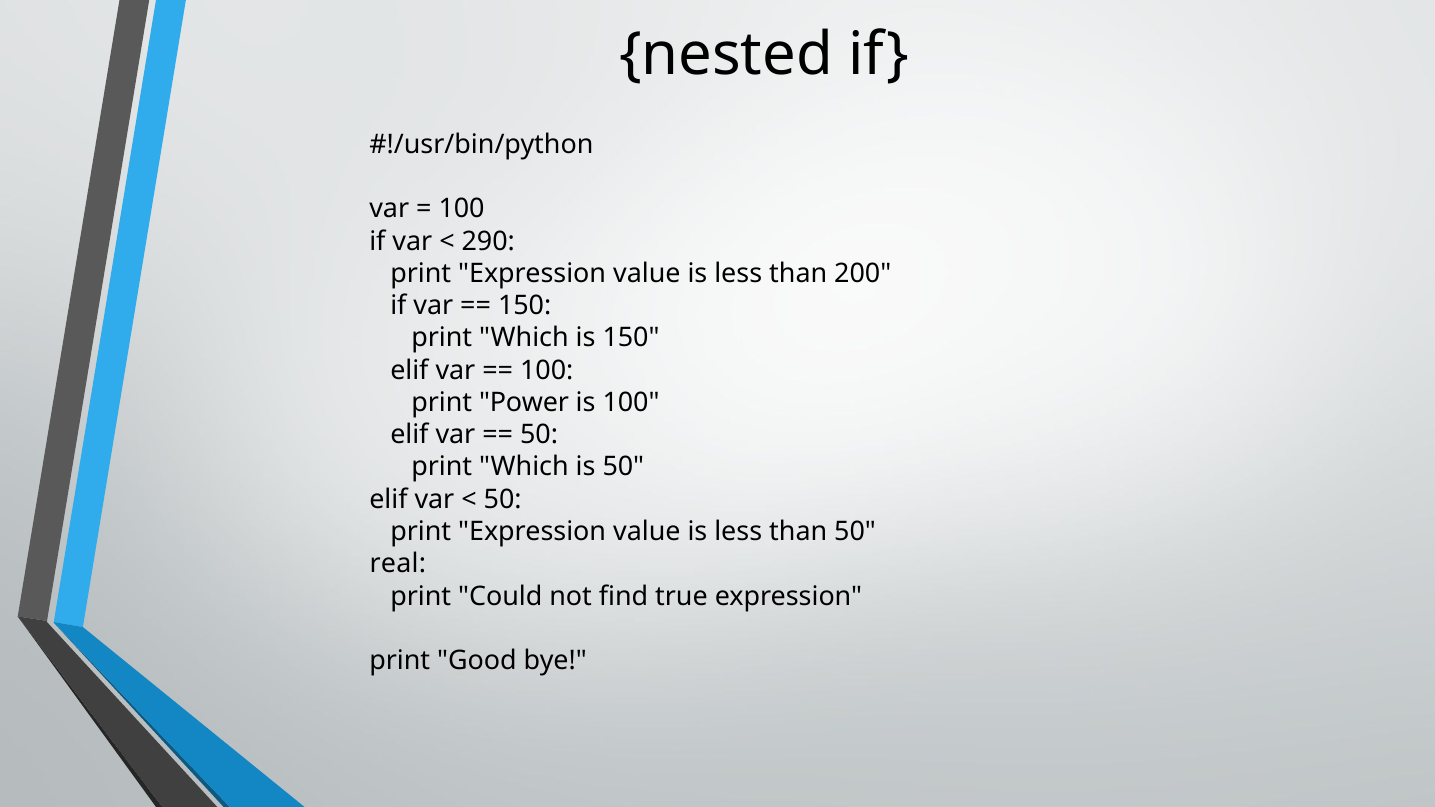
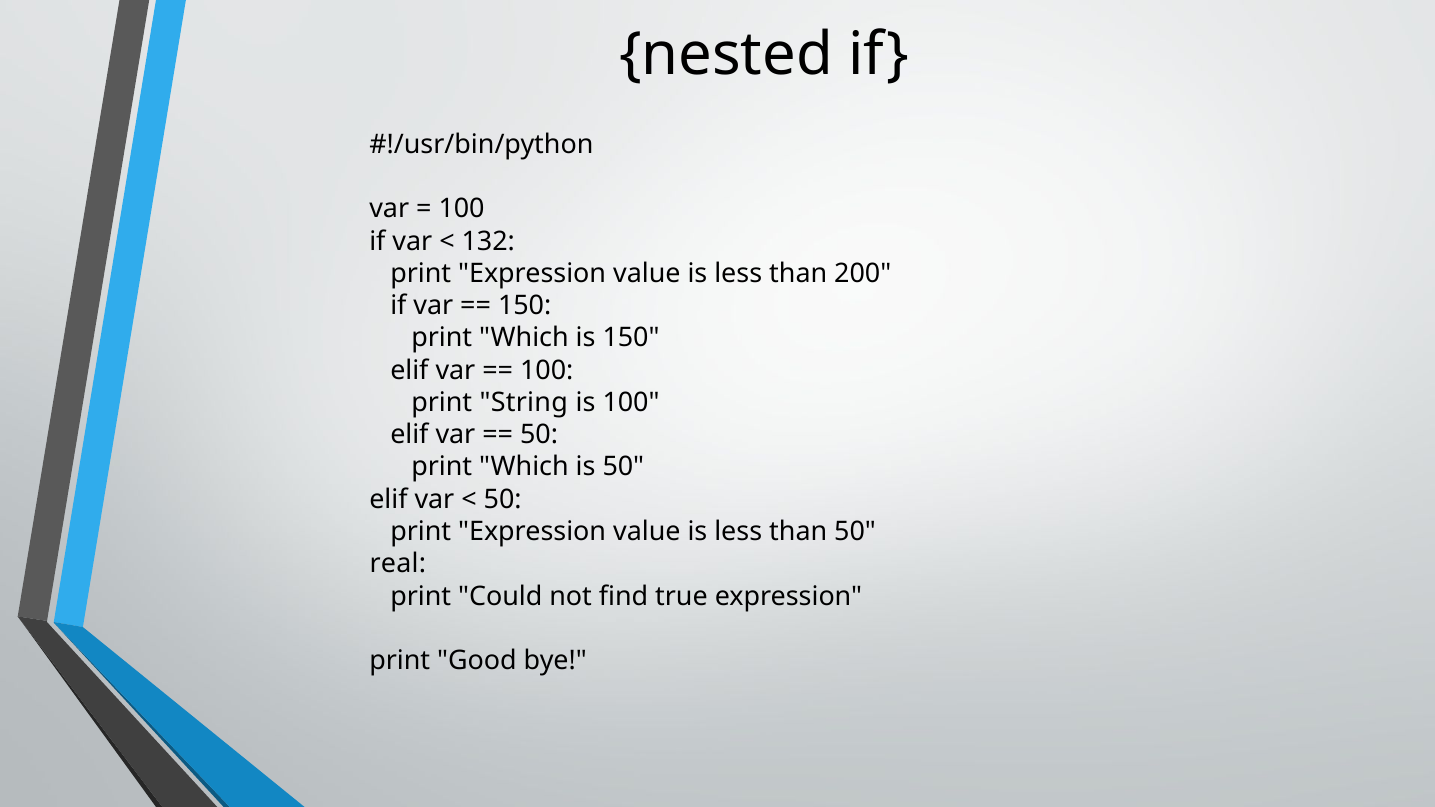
290: 290 -> 132 (488, 241)
Power: Power -> String (524, 403)
